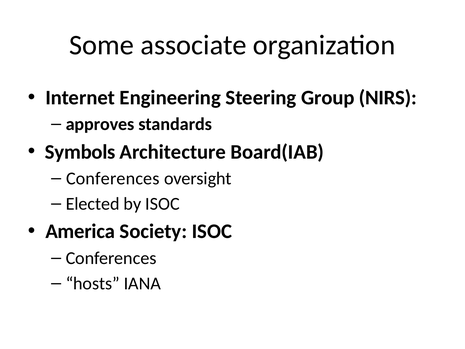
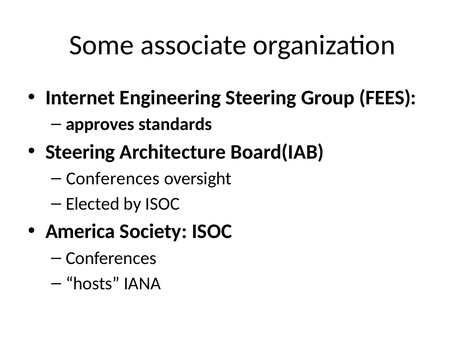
NIRS: NIRS -> FEES (388, 98)
Symbols: Symbols -> Steering (80, 152)
